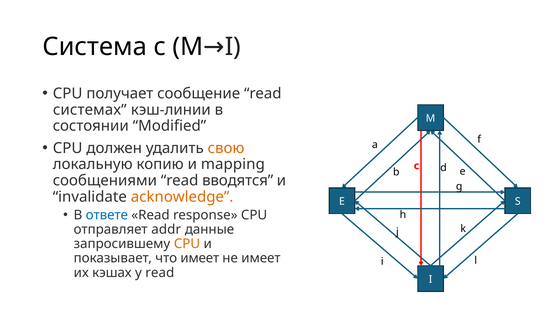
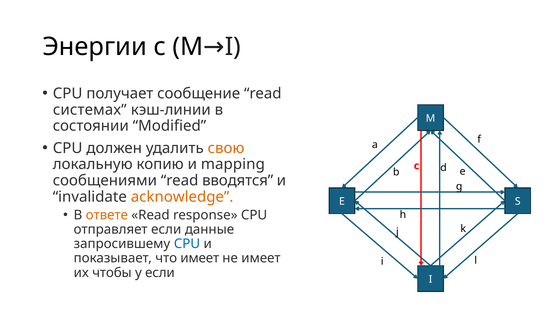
Система: Система -> Энергии (95, 47)
ответе colour: blue -> orange (107, 215)
отправляет addr: addr -> если (166, 229)
CPU colour: orange -> blue (187, 244)
кэшах: кэшах -> чтобы (112, 272)
у read: read -> если (160, 272)
